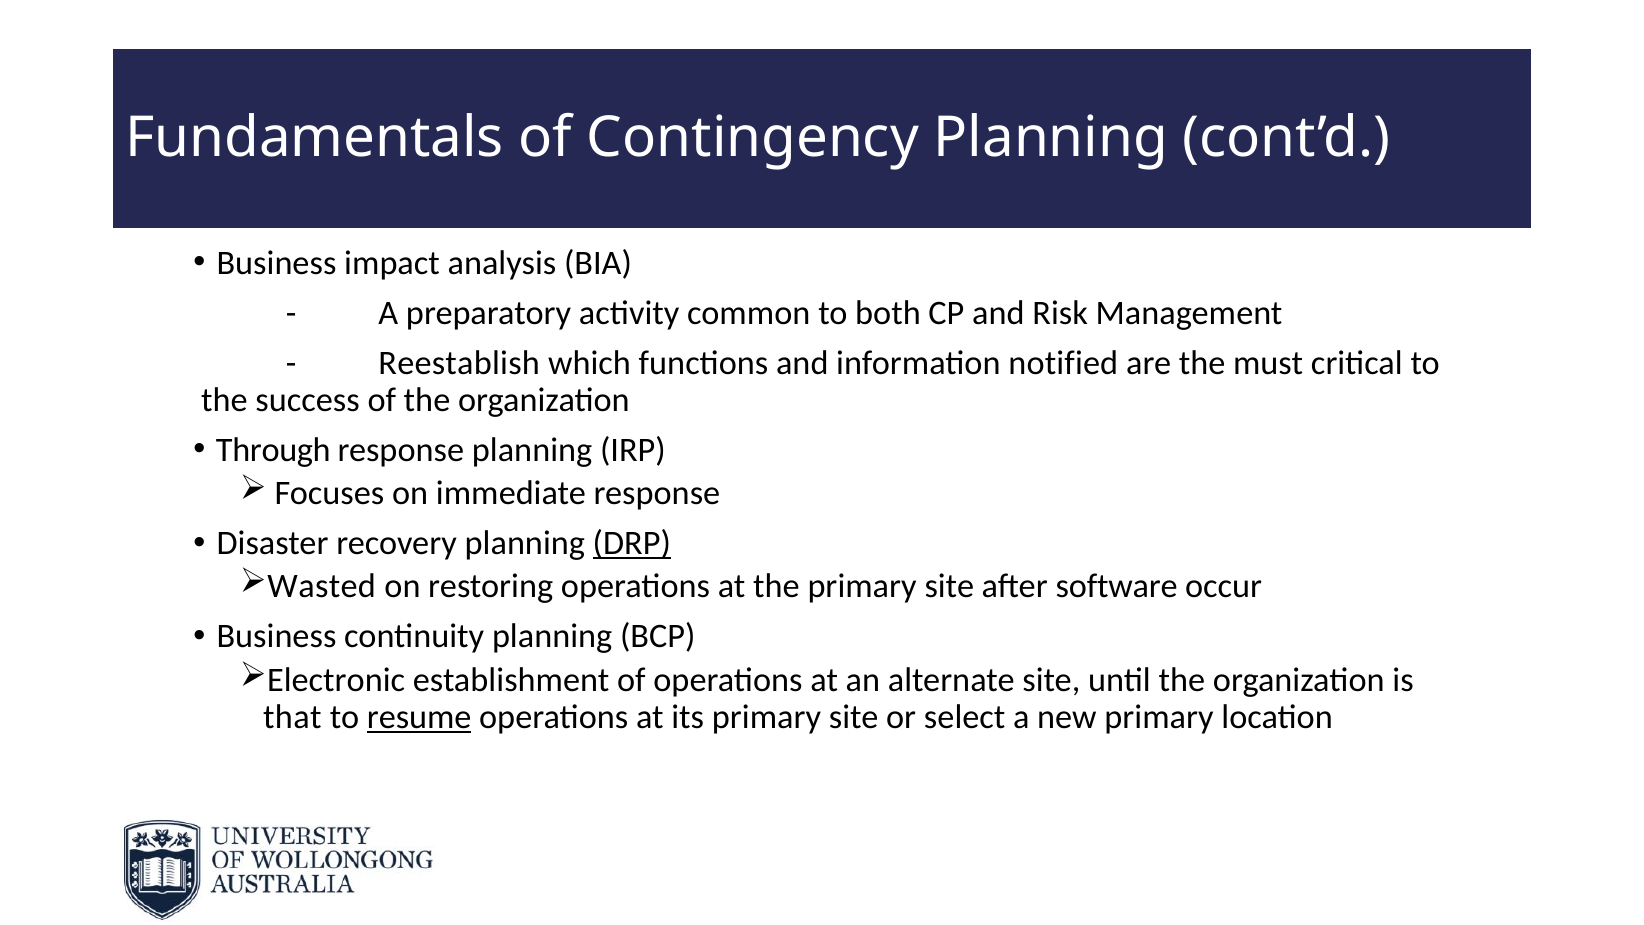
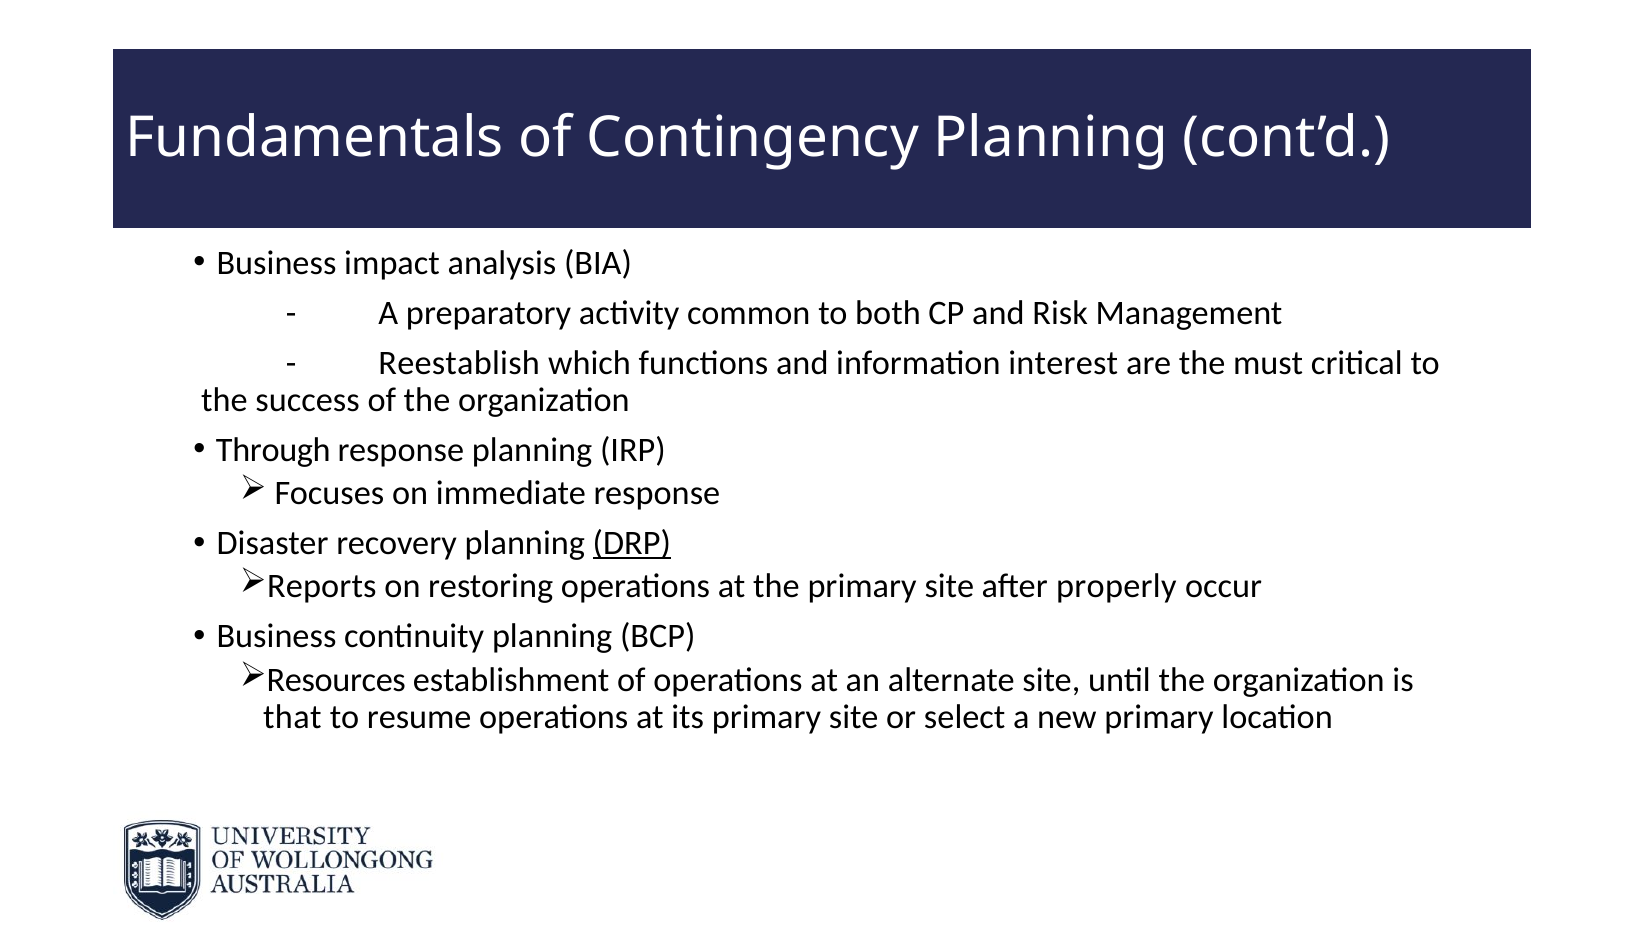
notified: notified -> interest (1063, 363)
Wasted: Wasted -> Reports (322, 586)
software: software -> properly (1116, 586)
Electronic: Electronic -> Resources (336, 680)
resume underline: present -> none (419, 717)
